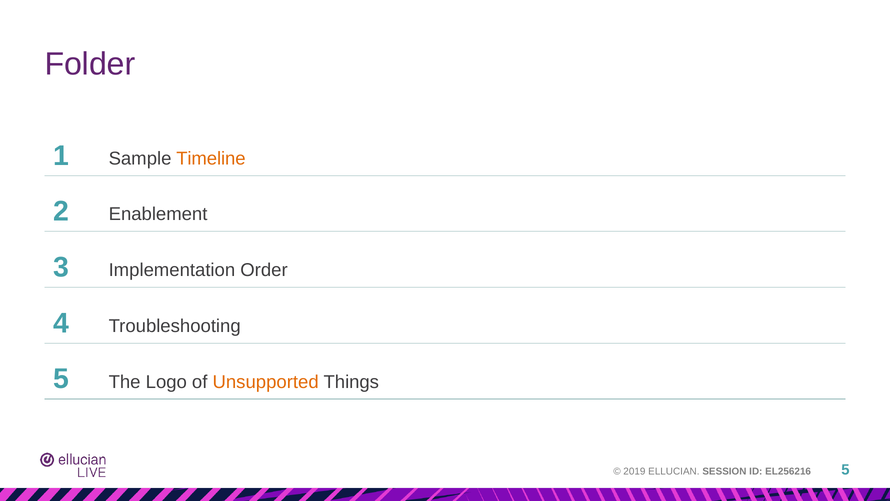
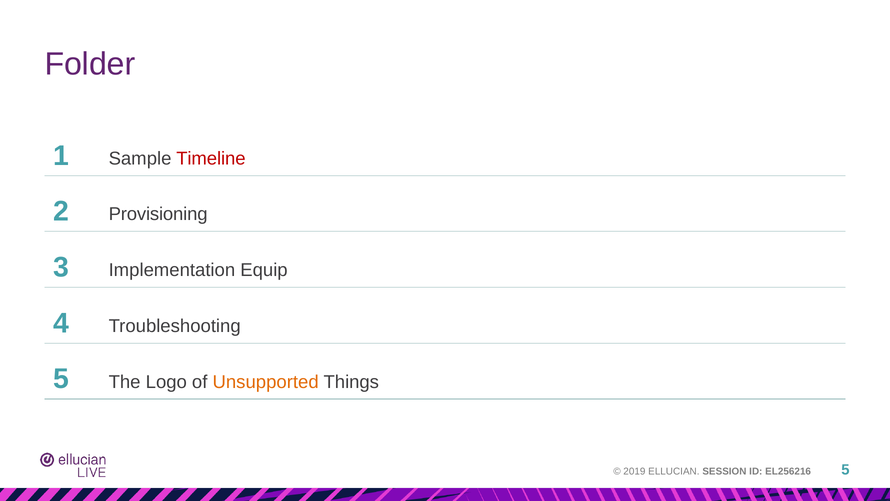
Timeline colour: orange -> red (211, 158)
Enablement: Enablement -> Provisioning (158, 214)
Order: Order -> Equip (264, 270)
